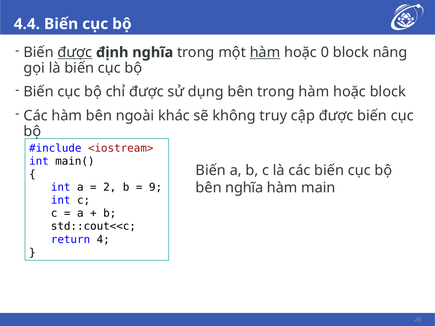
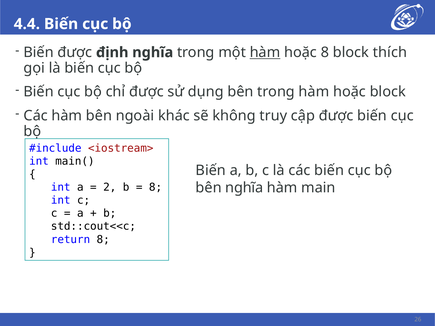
được underline: present -> none (75, 52)
hoặc 0: 0 -> 8 (325, 52)
nâng: nâng -> thích (390, 52)
9: 9 -> 8 (156, 187)
return 4: 4 -> 8 (103, 240)
